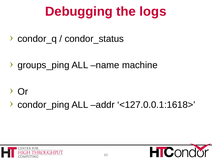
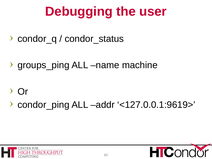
logs: logs -> user (153, 12)
<127.0.0.1:1618>: <127.0.0.1:1618> -> <127.0.0.1:9619> (156, 105)
